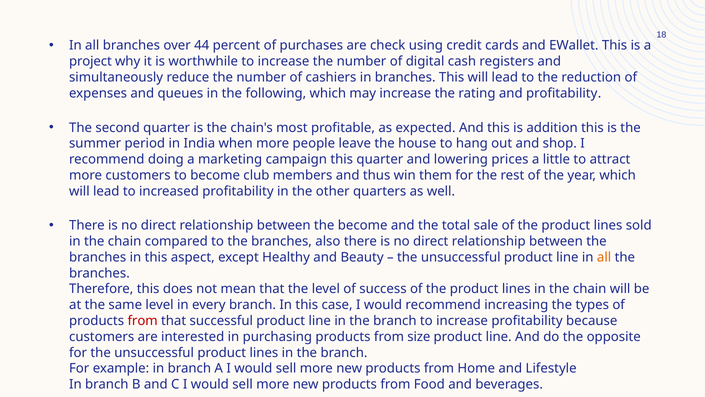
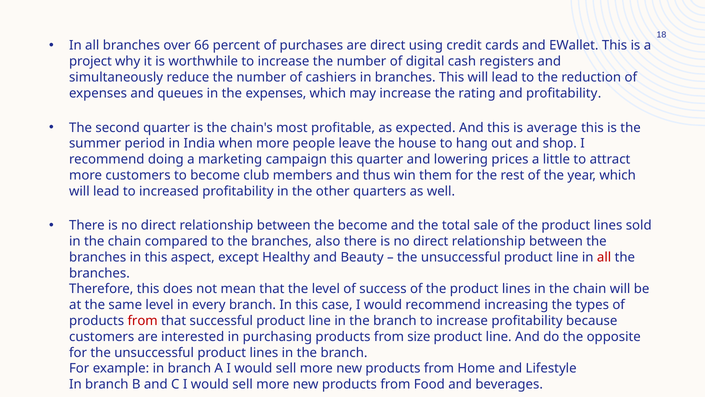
44: 44 -> 66 (202, 46)
are check: check -> direct (388, 46)
the following: following -> expenses (276, 93)
addition: addition -> average (552, 128)
all colour: orange -> red (604, 257)
